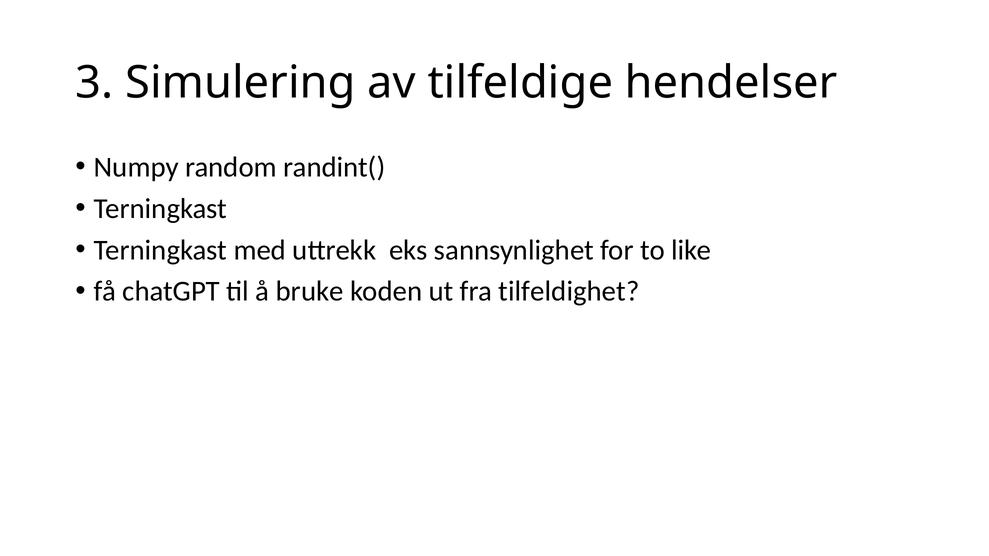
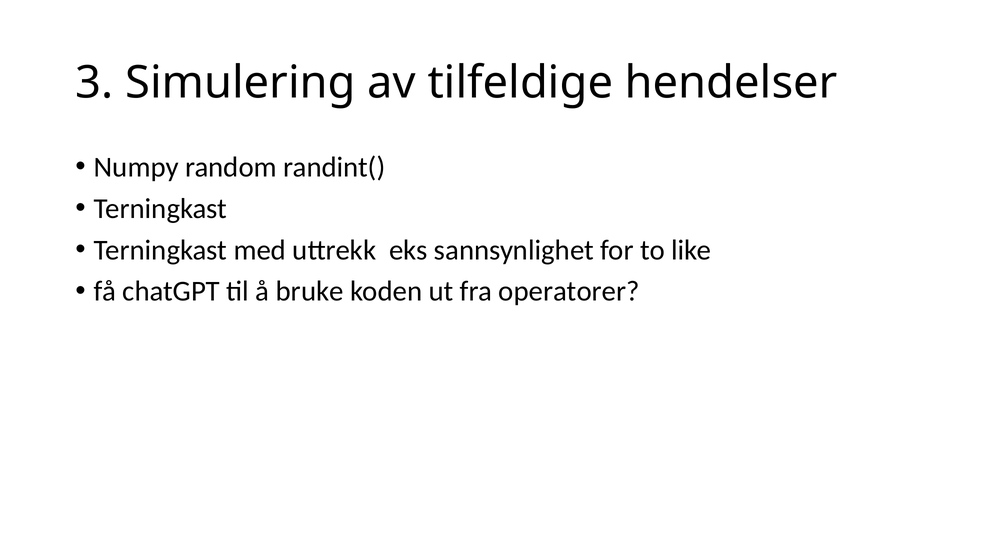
tilfeldighet: tilfeldighet -> operatorer (569, 292)
